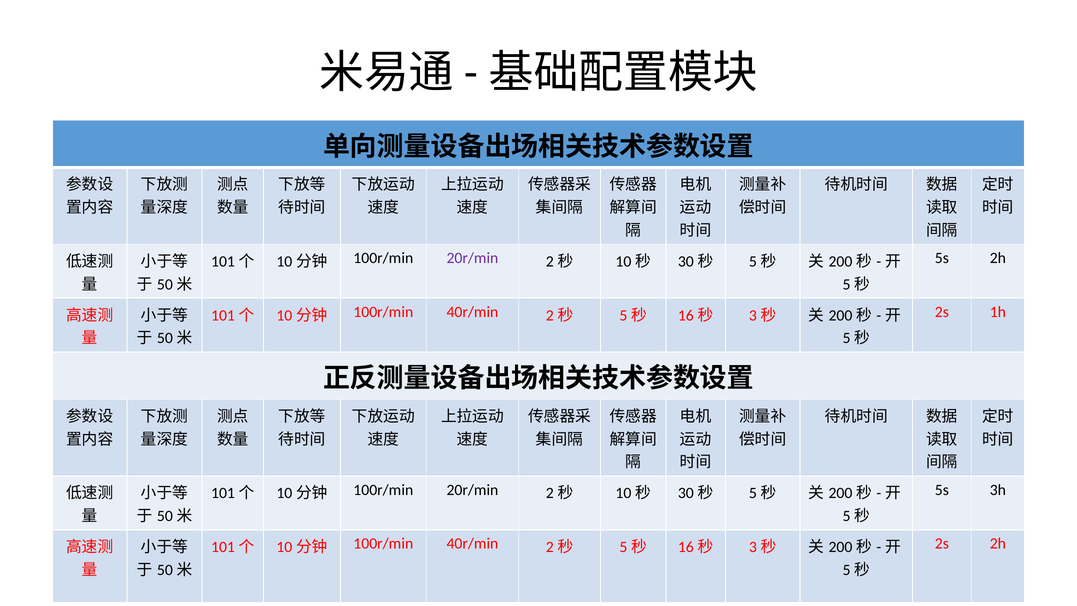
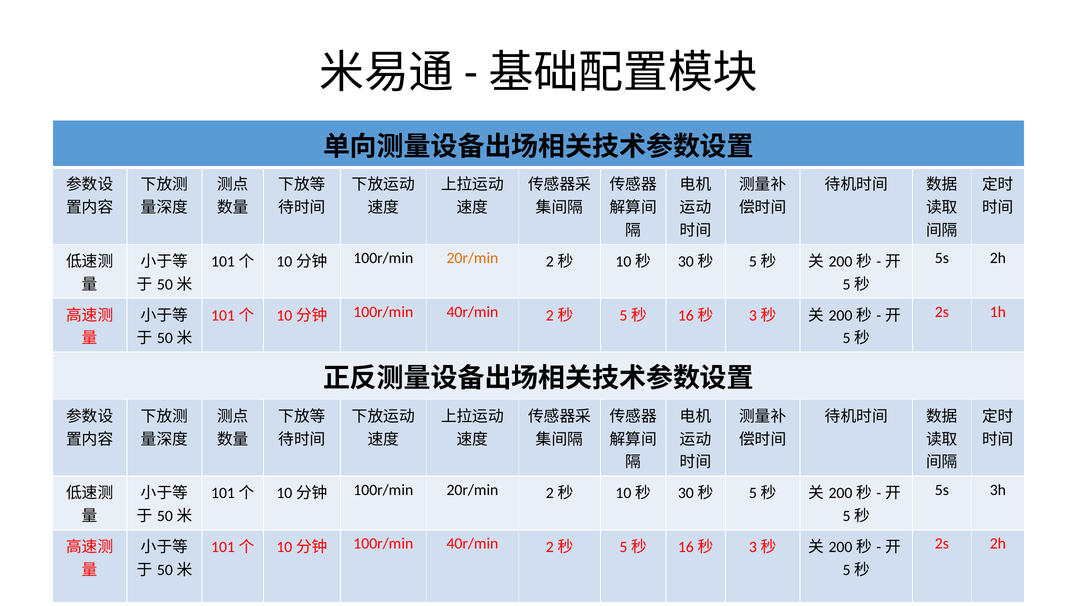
20r/min colour: purple -> orange (472, 258)
